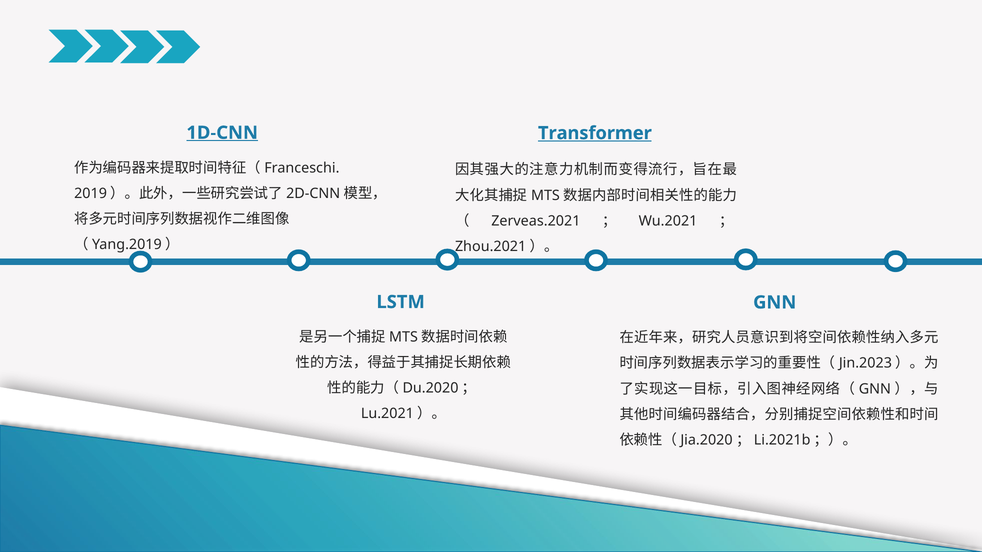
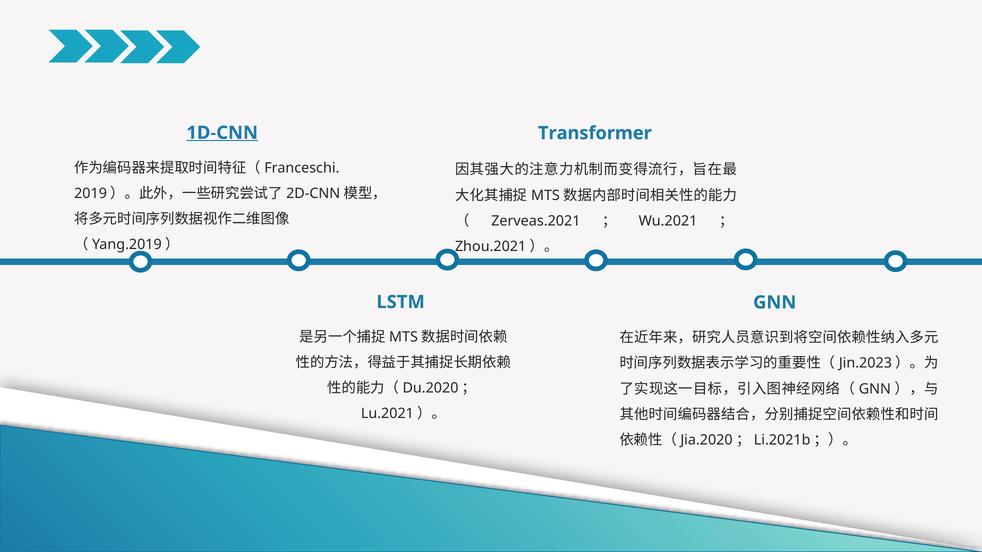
Transformer underline: present -> none (595, 133)
